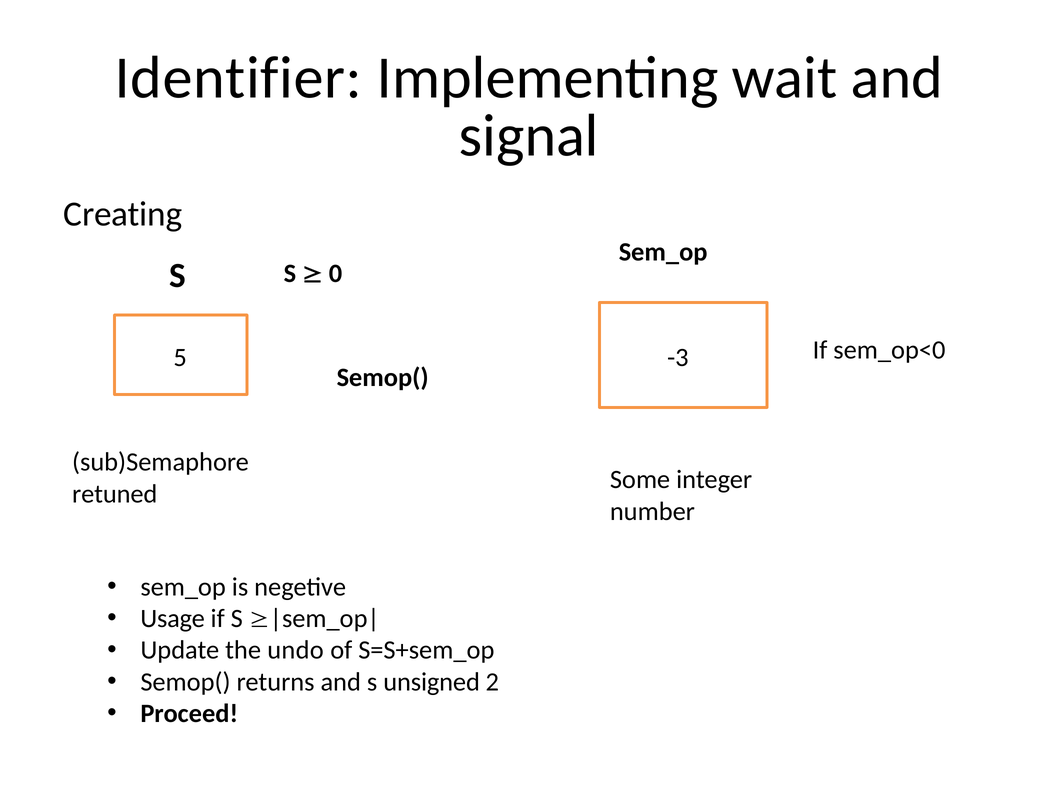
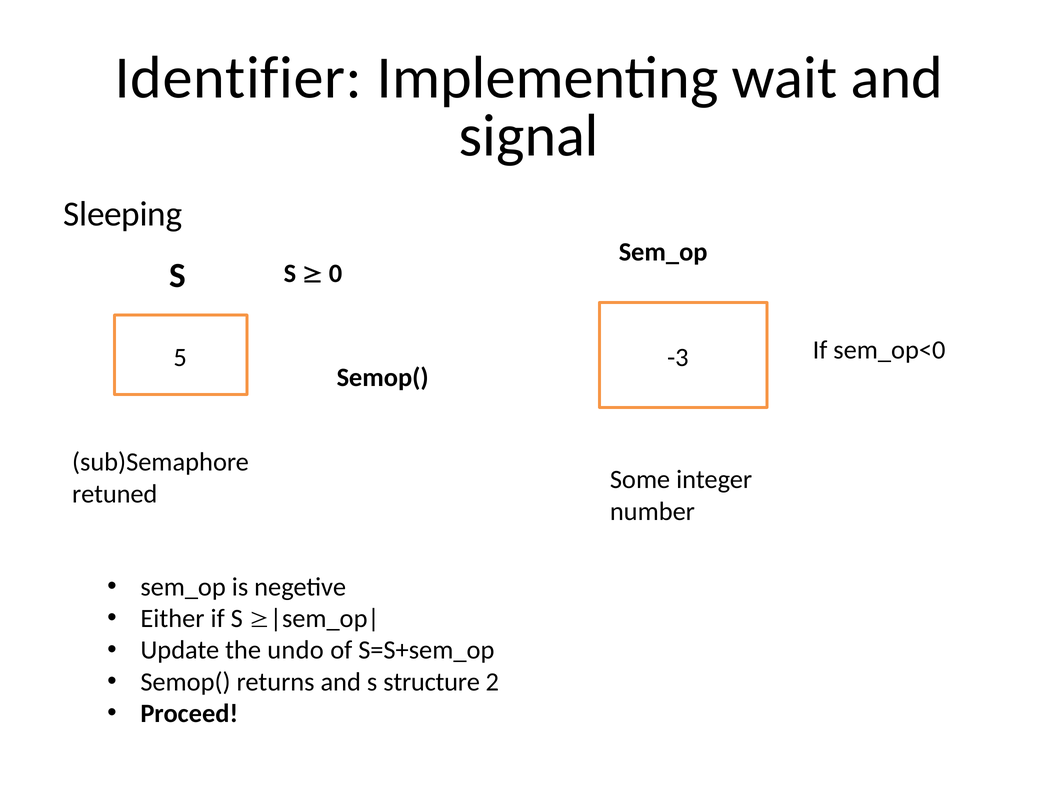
Creating: Creating -> Sleeping (123, 214)
Usage: Usage -> Either (172, 619)
unsigned: unsigned -> structure (432, 682)
